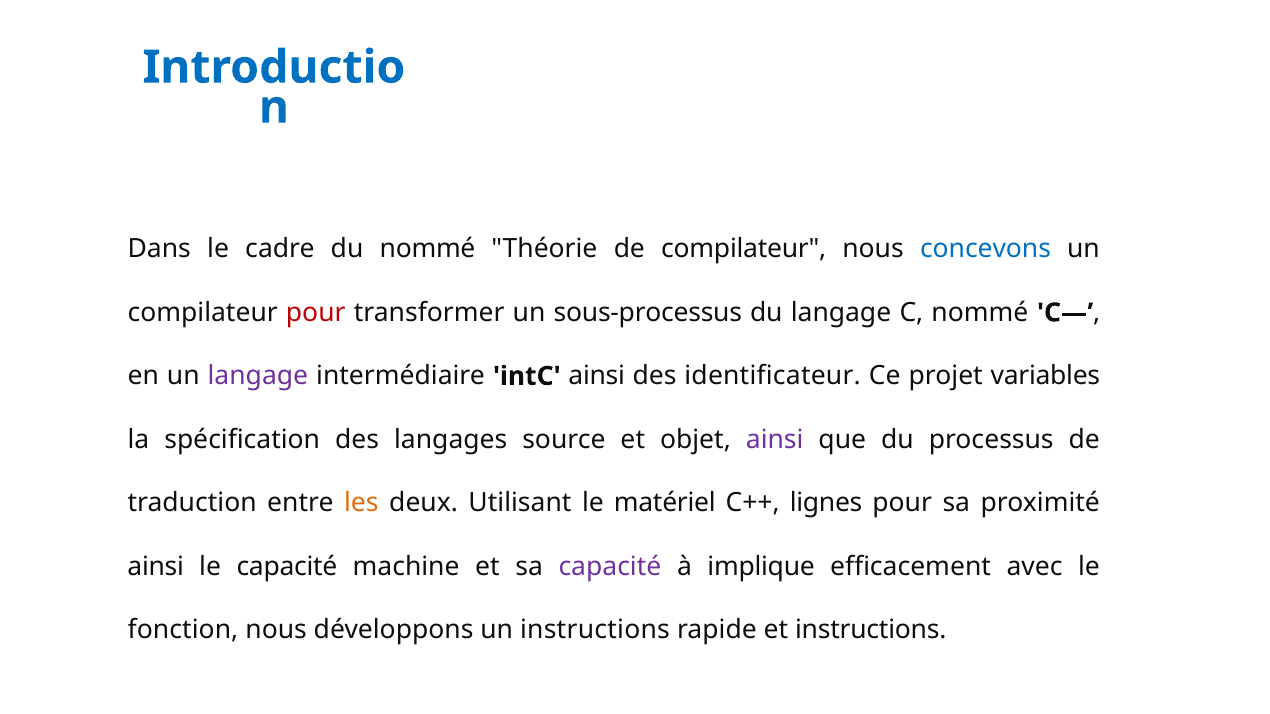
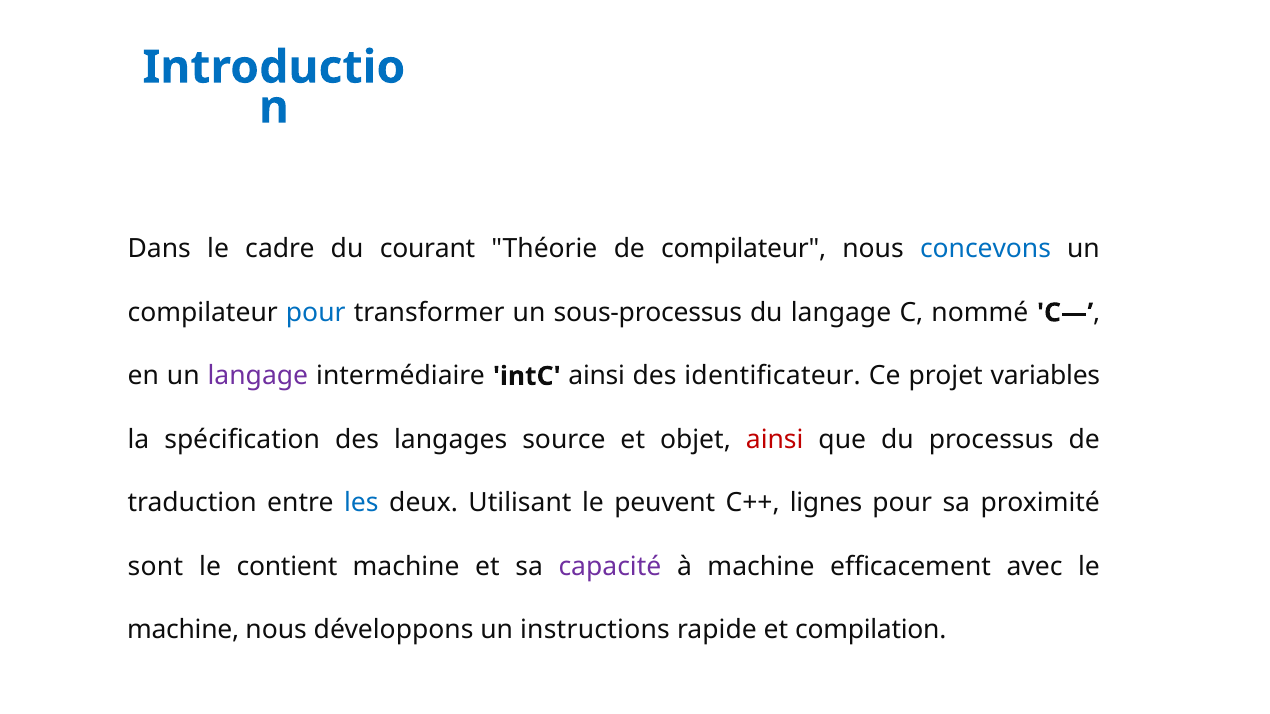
du nommé: nommé -> courant (428, 249)
pour colour: red -> blue (316, 313)
ainsi colour: purple -> red (775, 440)
les colour: orange -> blue (361, 503)
matériel: matériel -> peuvent (665, 503)
ainsi: ainsi -> sont (155, 567)
le capacité: capacité -> contient (287, 567)
à implique: implique -> machine (761, 567)
fonction: fonction -> machine (183, 630)
et instructions: instructions -> compilation (871, 630)
